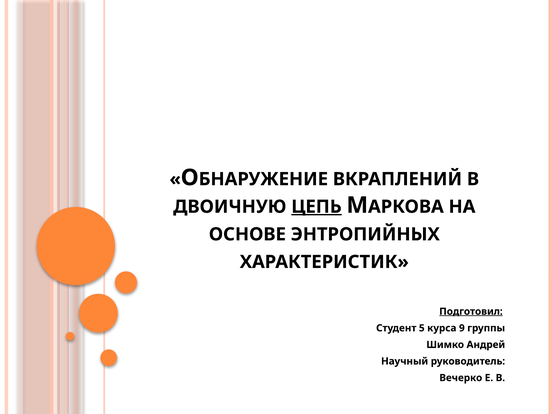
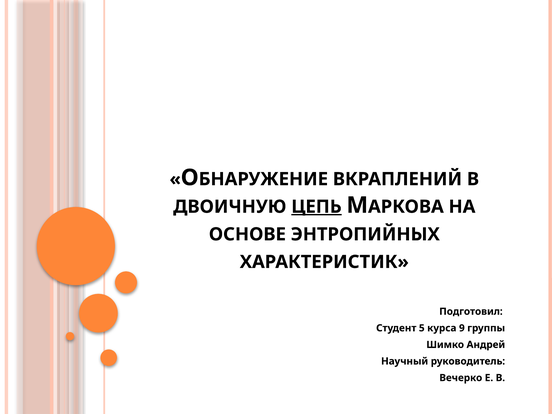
Подготовил underline: present -> none (471, 312)
